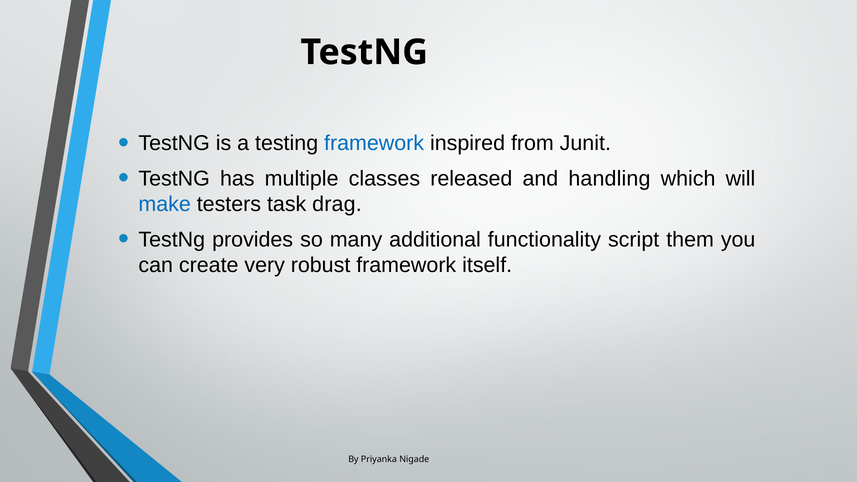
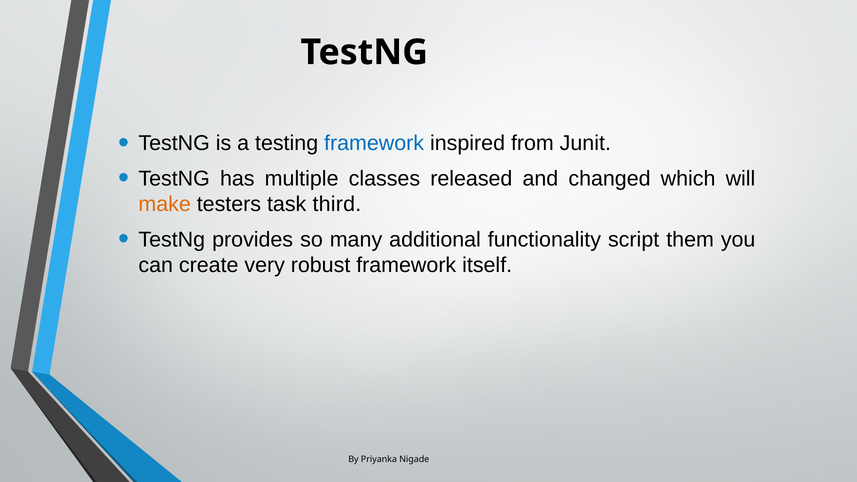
handling: handling -> changed (610, 179)
make colour: blue -> orange (165, 204)
drag: drag -> third (337, 204)
